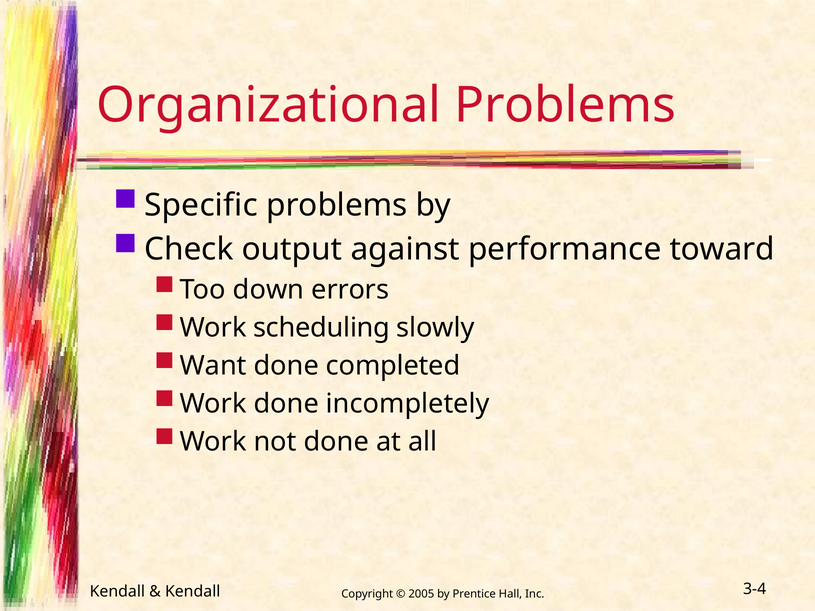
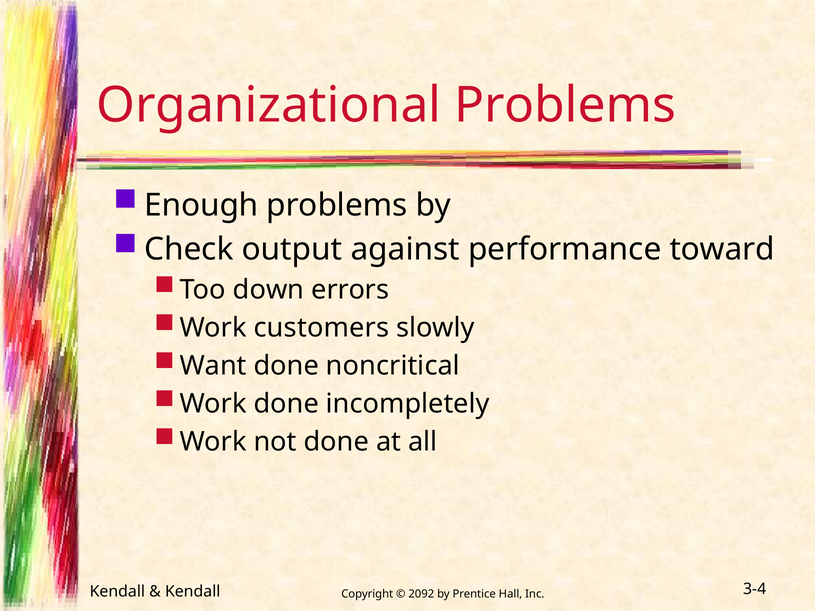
Specific: Specific -> Enough (201, 205)
scheduling: scheduling -> customers (321, 328)
completed: completed -> noncritical (393, 366)
2005: 2005 -> 2092 (421, 594)
